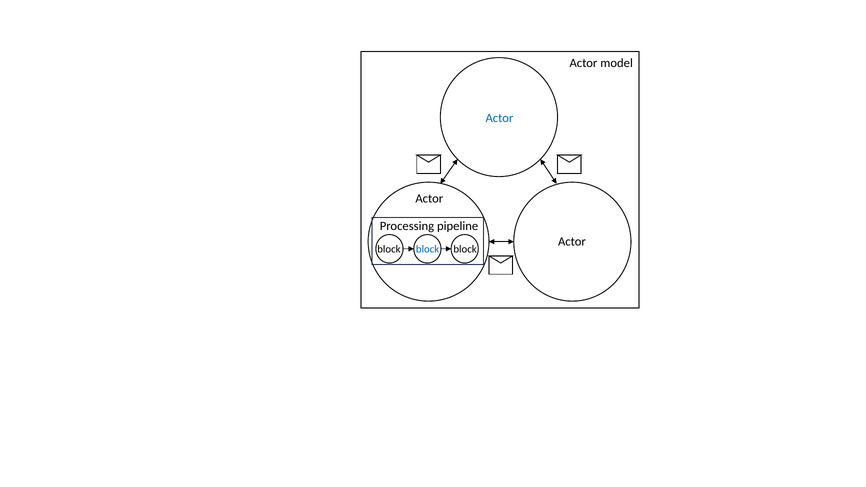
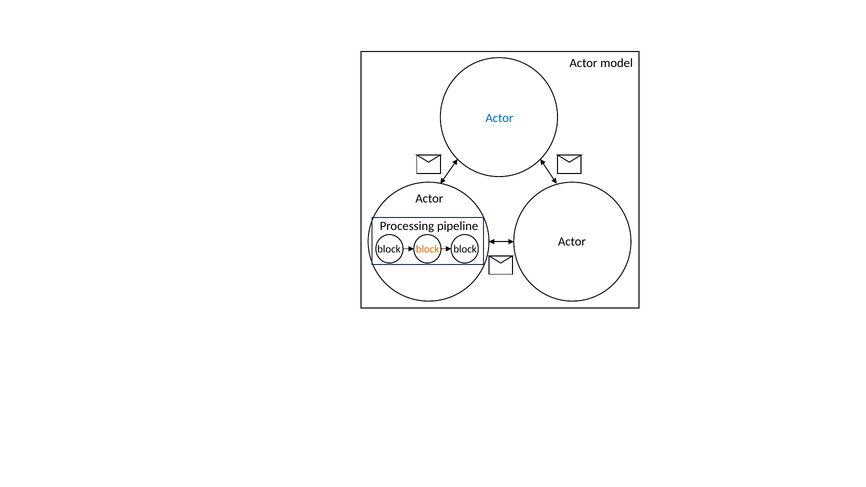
block colour: blue -> orange (428, 249)
